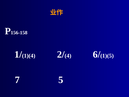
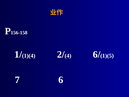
5: 5 -> 6 (61, 80)
